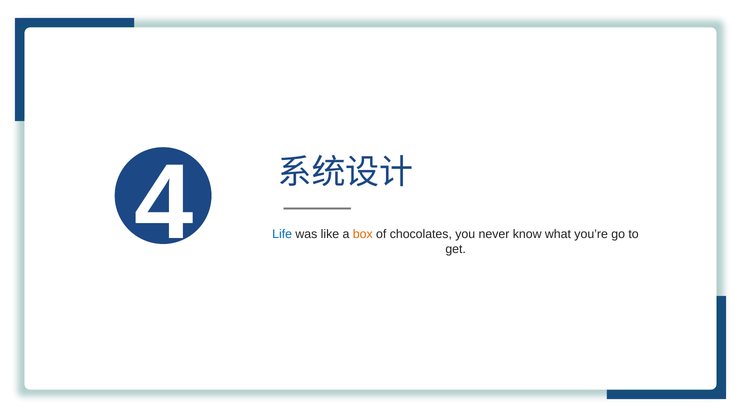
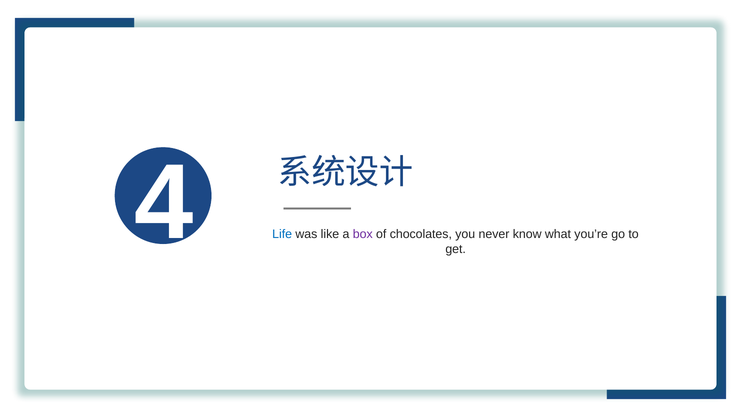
box colour: orange -> purple (363, 234)
